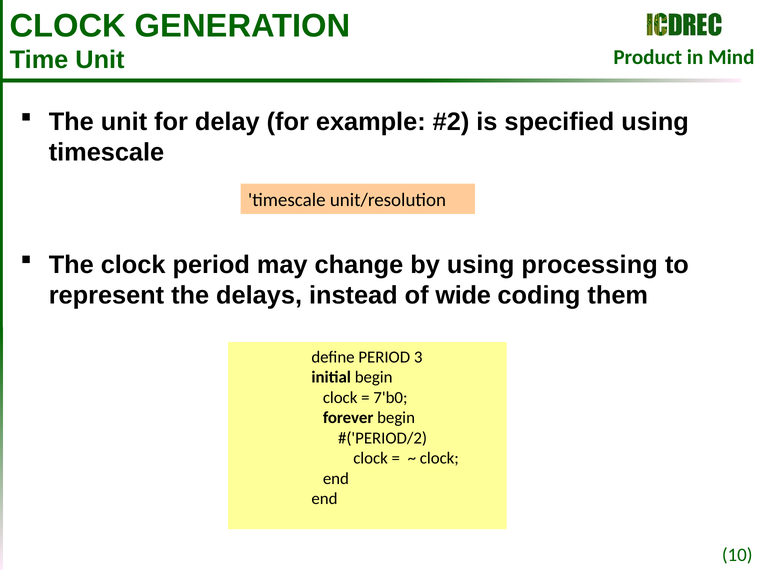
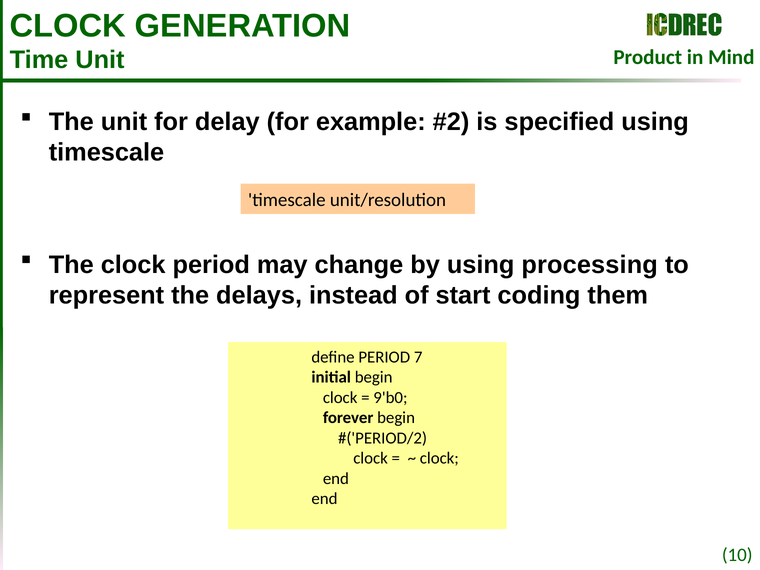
wide: wide -> start (463, 295)
3: 3 -> 7 (418, 357)
7'b0: 7'b0 -> 9'b0 (390, 398)
